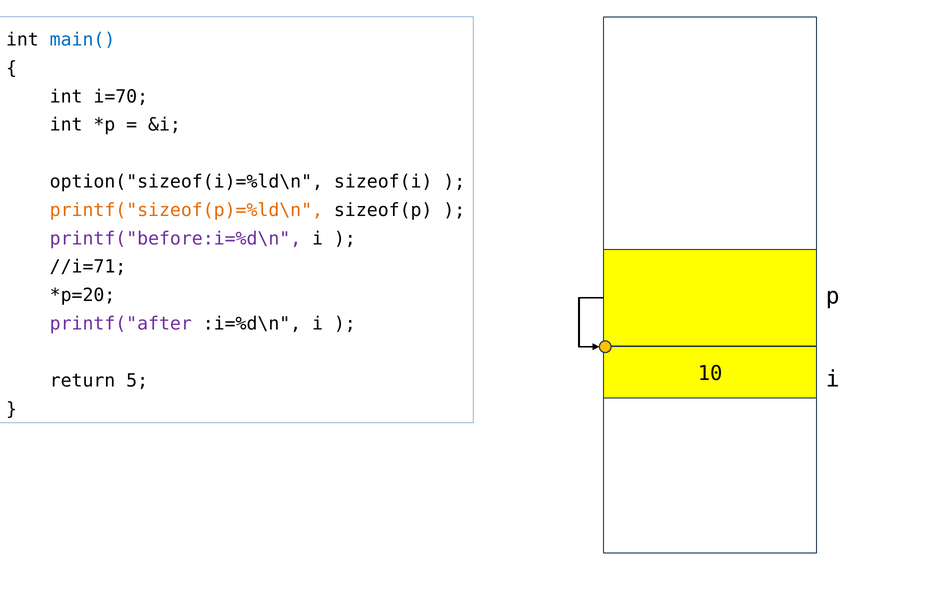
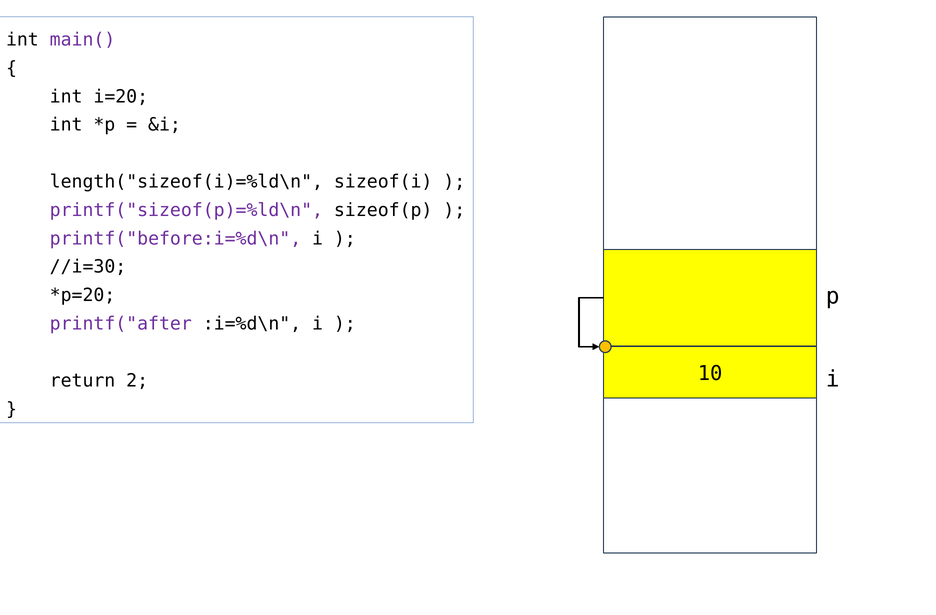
main( colour: blue -> purple (83, 40)
i=70: i=70 -> i=20 (121, 96)
option("sizeof(i)=%ld\n: option("sizeof(i)=%ld\n -> length("sizeof(i)=%ld\n (186, 182)
printf("sizeof(p)=%ld\n colour: orange -> purple (186, 210)
//i=71: //i=71 -> //i=30 (88, 267)
5: 5 -> 2 (137, 380)
